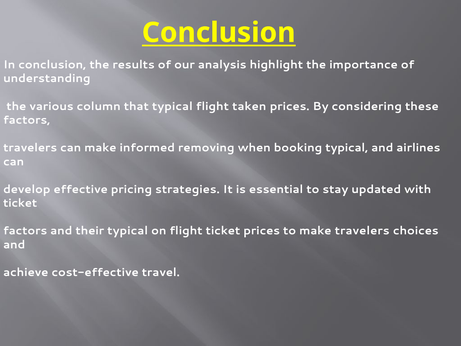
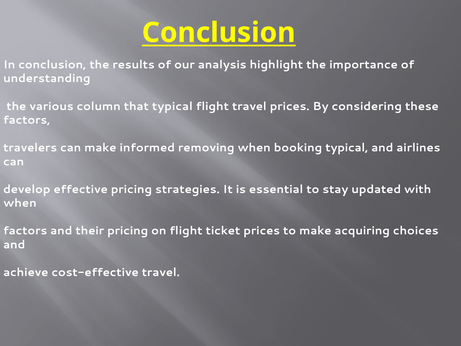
flight taken: taken -> travel (249, 106)
ticket: ticket -> when (20, 203)
their typical: typical -> pricing (128, 231)
make travelers: travelers -> acquiring (362, 231)
